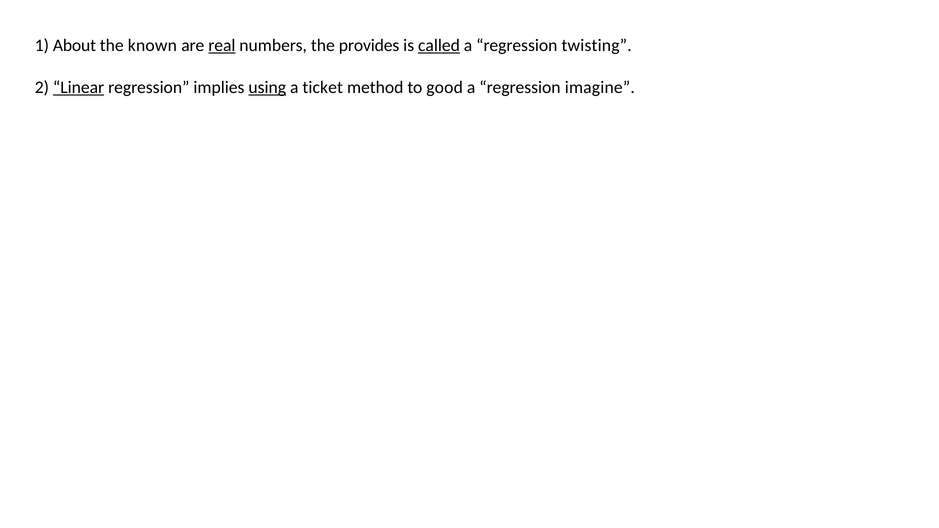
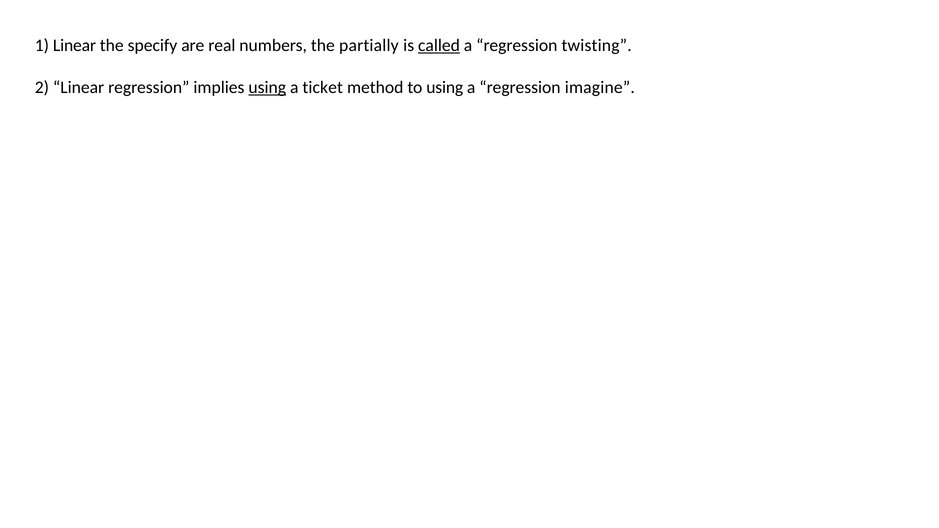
1 About: About -> Linear (74, 45)
known: known -> specify (152, 45)
real underline: present -> none (222, 45)
provides: provides -> partially (369, 45)
Linear underline: present -> none (79, 88)
to good: good -> using (445, 88)
